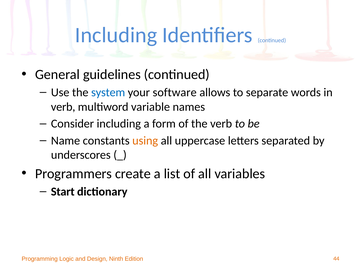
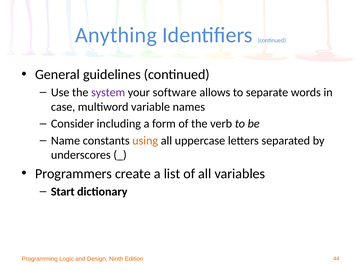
Including: Including -> Anything (116, 35)
system colour: blue -> purple (108, 92)
verb: verb -> case (63, 107)
